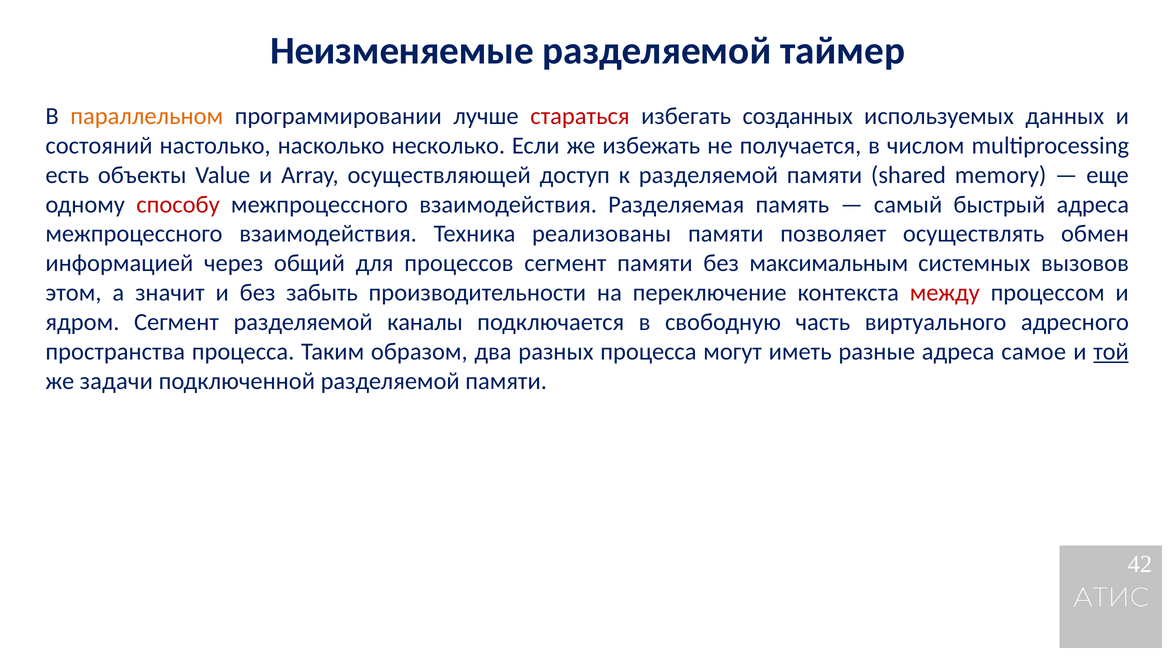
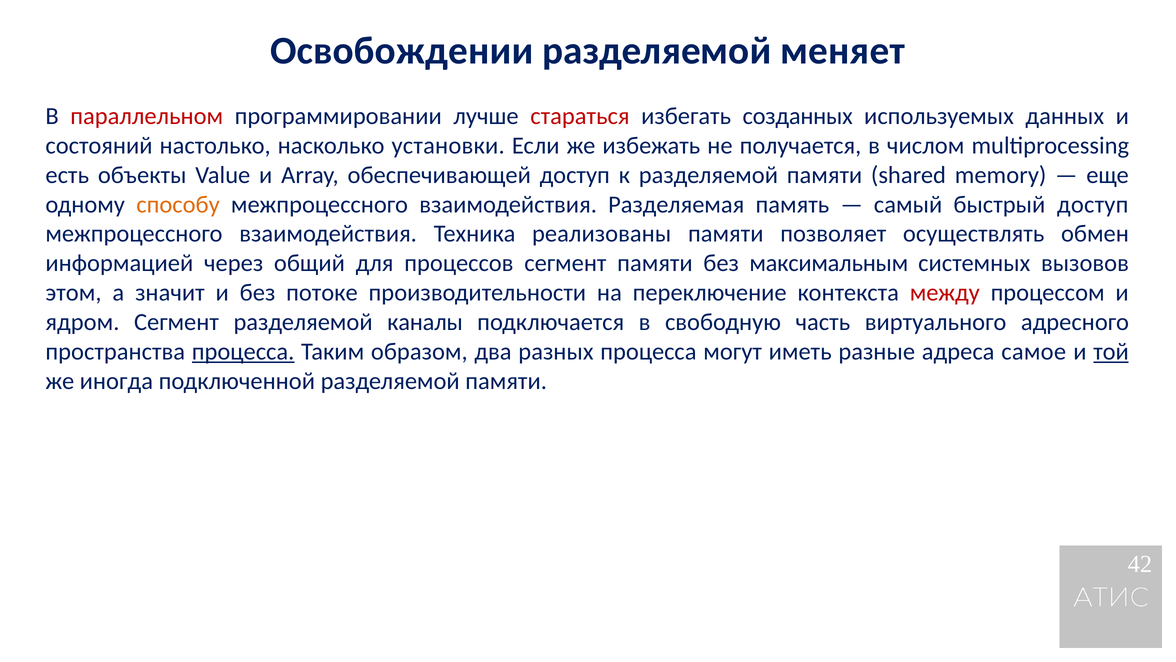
Неизменяемые: Неизменяемые -> Освобождении (402, 51)
таймер: таймер -> меняет (843, 51)
параллельном colour: orange -> red (147, 116)
несколько: несколько -> установки (448, 145)
осуществляющей: осуществляющей -> обеспечивающей (439, 175)
способу colour: red -> orange (178, 204)
быстрый адреса: адреса -> доступ (1093, 204)
забыть: забыть -> потоке (322, 293)
процесса underline: none -> present (243, 351)
задачи: задачи -> иногда (116, 381)
